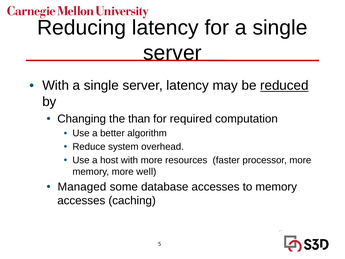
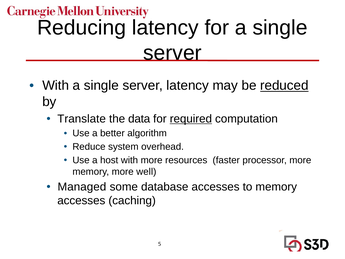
Changing: Changing -> Translate (82, 119)
than: than -> data (139, 119)
required underline: none -> present (191, 119)
